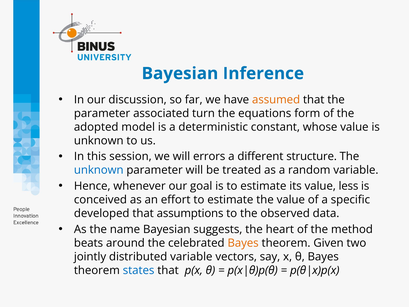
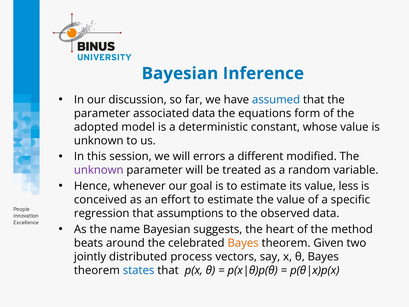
assumed colour: orange -> blue (276, 100)
associated turn: turn -> data (204, 113)
structure: structure -> modified (312, 156)
unknown colour: blue -> purple (99, 170)
developed: developed -> regression (102, 213)
distributed variable: variable -> process (191, 256)
